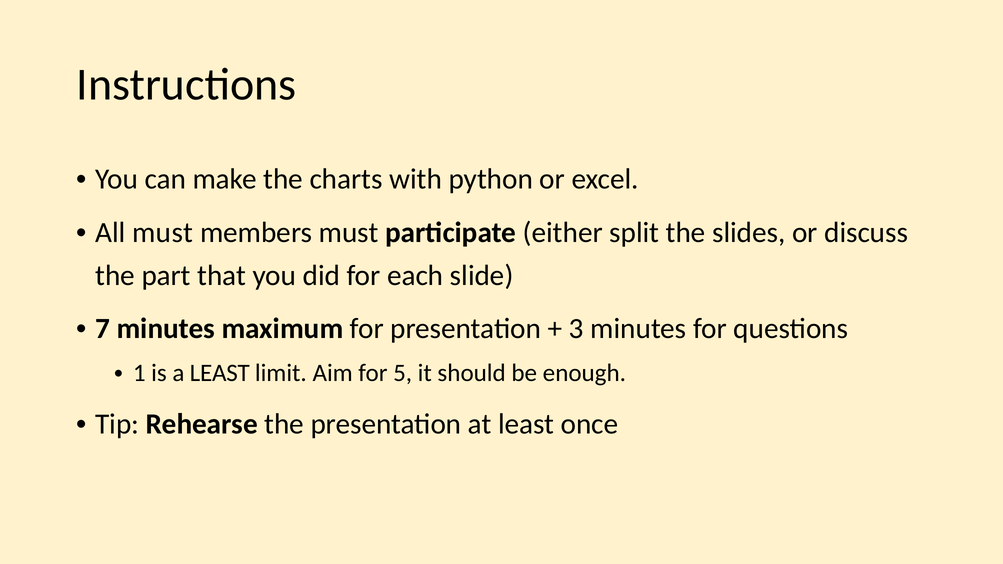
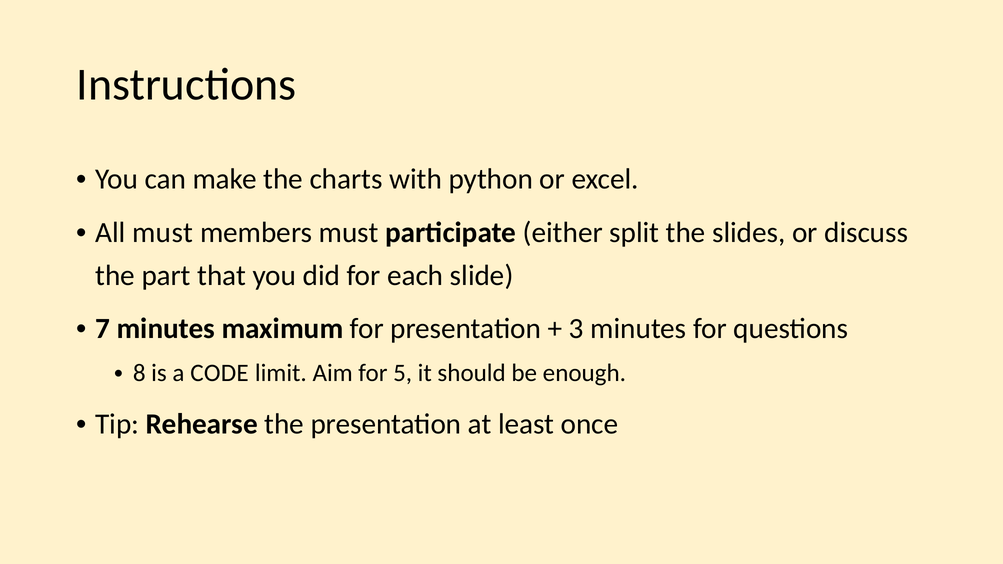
1: 1 -> 8 (139, 373)
a LEAST: LEAST -> CODE (219, 373)
